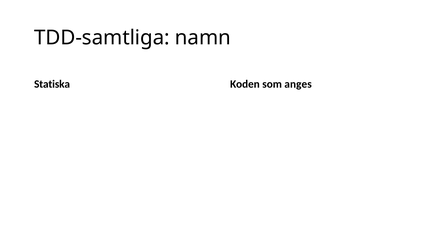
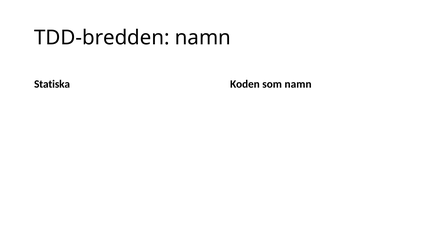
TDD-samtliga: TDD-samtliga -> TDD-bredden (102, 38)
som anges: anges -> namn (298, 84)
